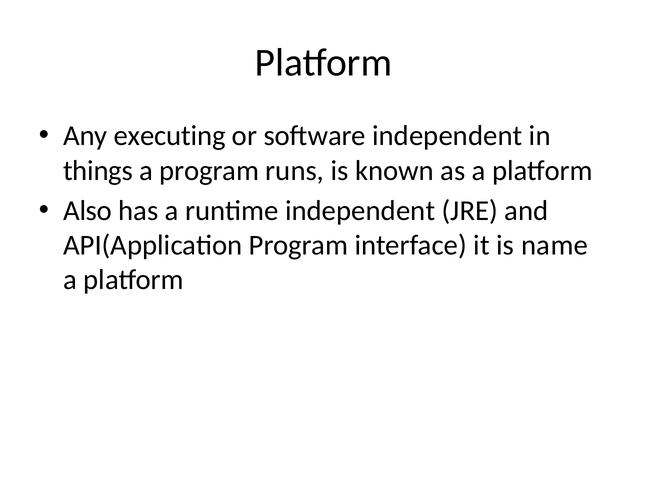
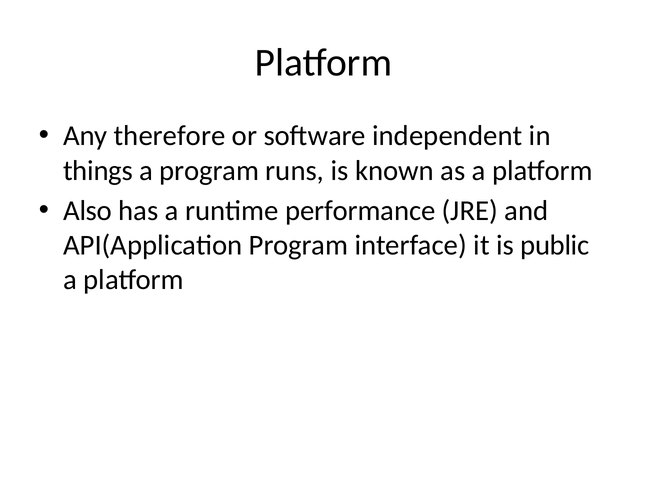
executing: executing -> therefore (170, 136)
runtime independent: independent -> performance (360, 211)
name: name -> public (555, 245)
